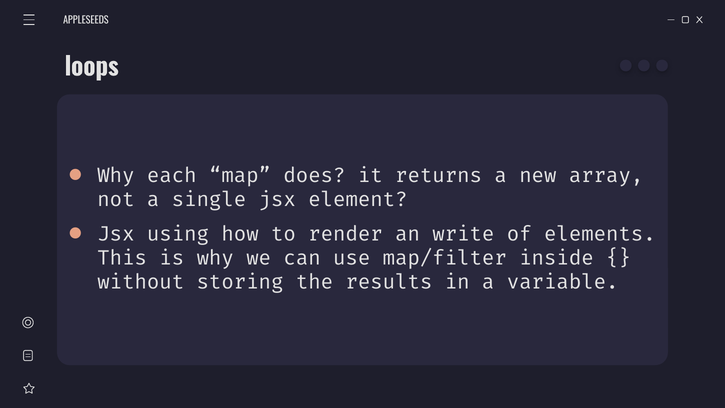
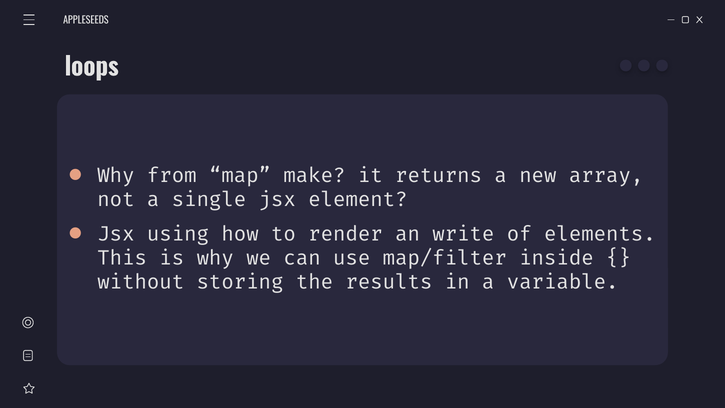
each: each -> from (172, 175)
does: does -> make (314, 175)
